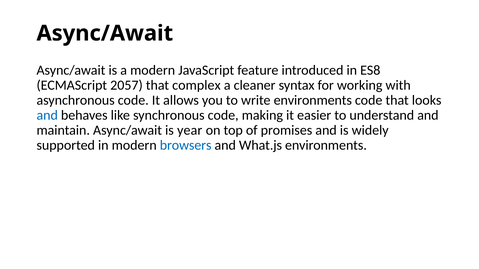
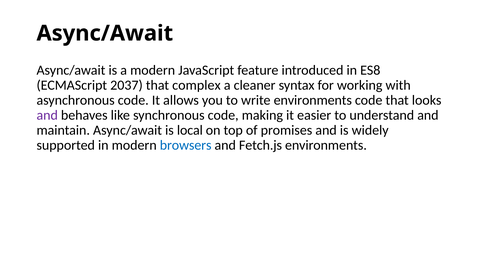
2057: 2057 -> 2037 (126, 85)
and colour: blue -> purple (47, 115)
year: year -> local (190, 131)
What.js: What.js -> Fetch.js (261, 146)
